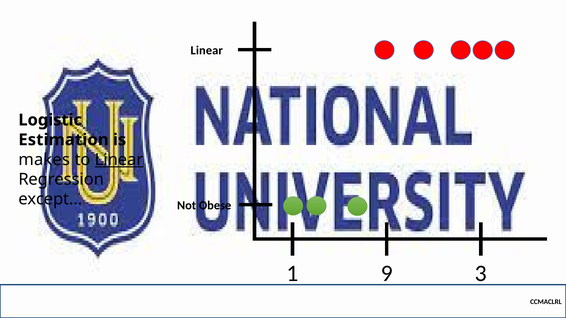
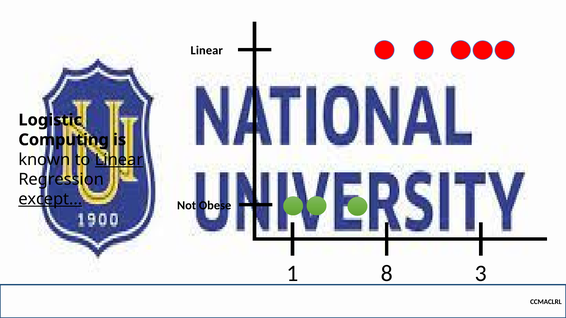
Estimation: Estimation -> Computing (64, 140)
makes: makes -> known (44, 160)
except… underline: none -> present (50, 199)
9: 9 -> 8 (387, 274)
